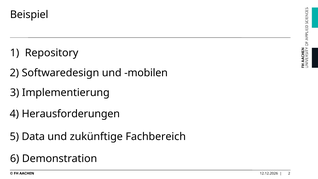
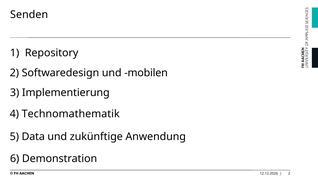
Beispiel: Beispiel -> Senden (29, 15)
Herausforderungen: Herausforderungen -> Technomathematik (71, 114)
Fachbereich: Fachbereich -> Anwendung (156, 137)
